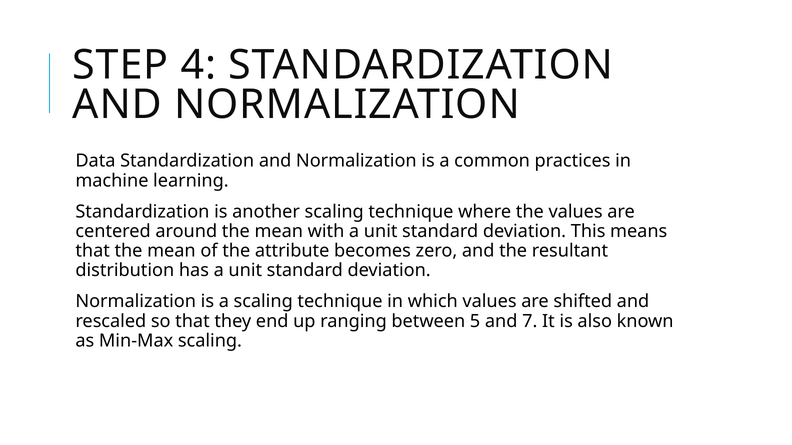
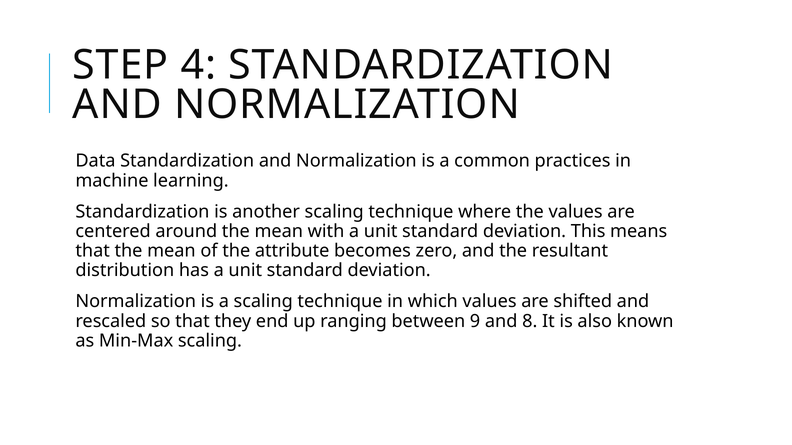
5: 5 -> 9 (475, 321)
7: 7 -> 8 (530, 321)
